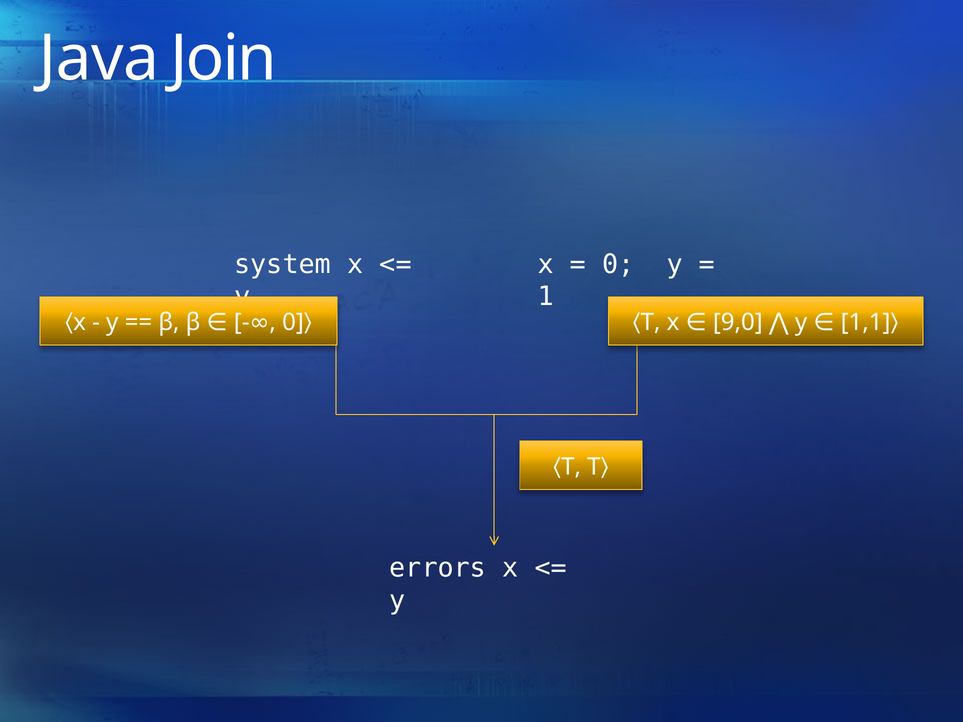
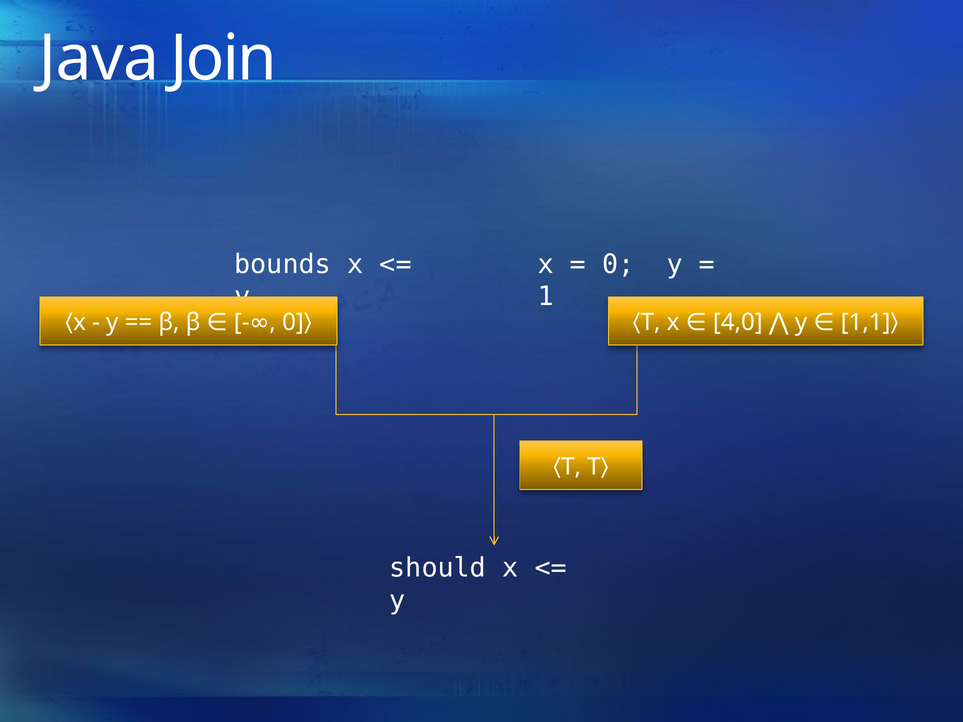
system: system -> bounds (283, 265)
9,0: 9,0 -> 4,0 (738, 323)
errors: errors -> should (438, 568)
